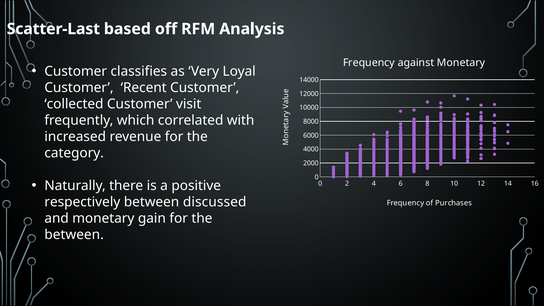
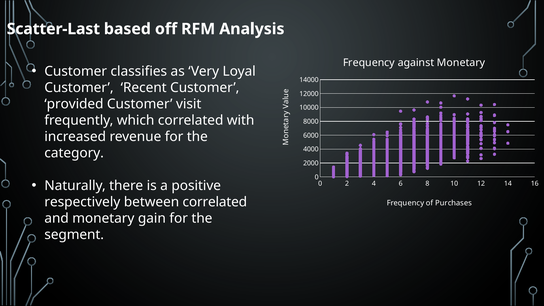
collected: collected -> provided (74, 104)
between discussed: discussed -> correlated (215, 202)
between: between -> segment (74, 235)
